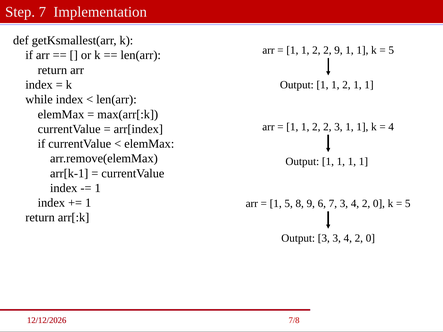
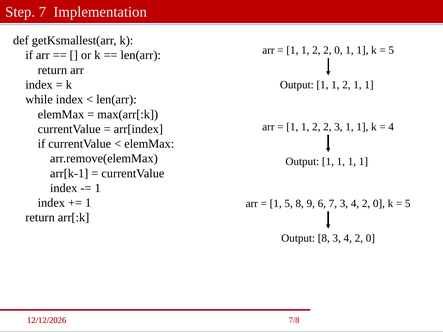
2 2 9: 9 -> 0 (338, 50)
Output 3: 3 -> 8 (324, 238)
